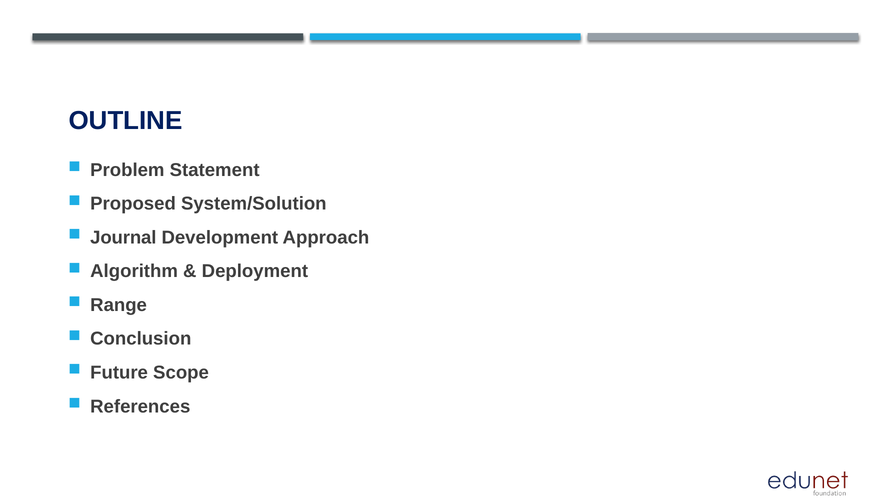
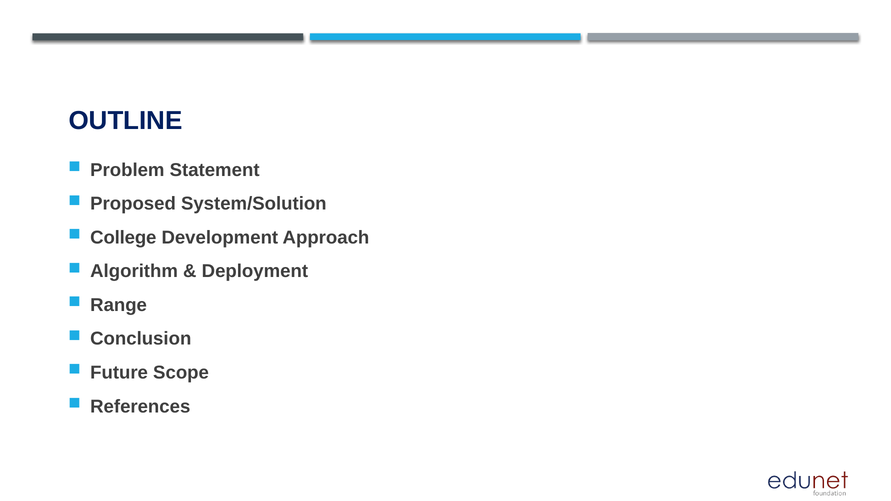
Journal: Journal -> College (123, 238)
